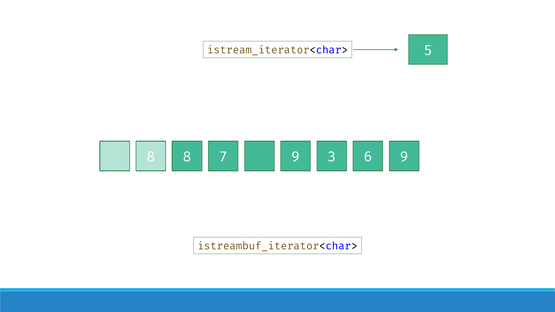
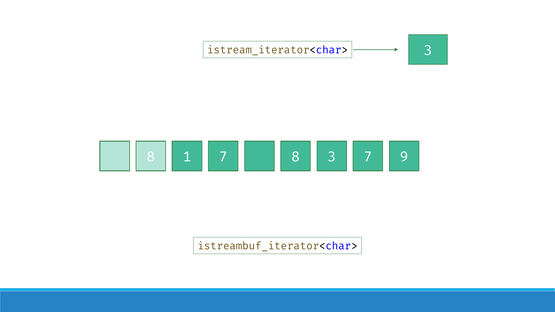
istream_iterator<char> 5: 5 -> 3 (428, 51)
8 8: 8 -> 1 (187, 157)
7 9: 9 -> 8 (296, 157)
3 6: 6 -> 7 (368, 157)
